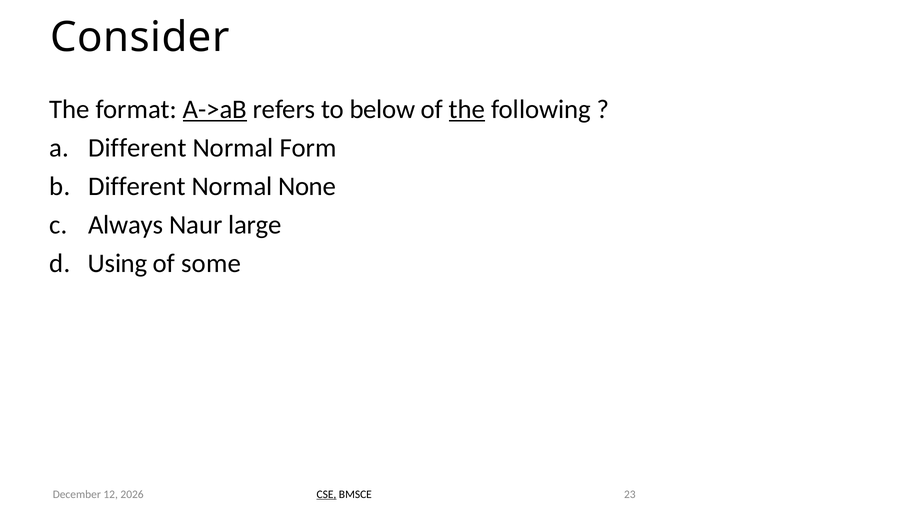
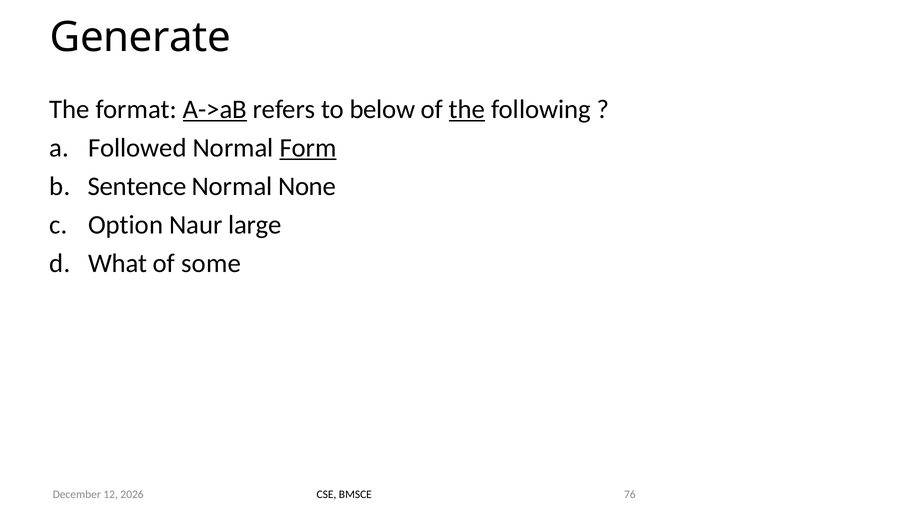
Consider: Consider -> Generate (140, 37)
Different: Different -> Followed (137, 148)
Form underline: none -> present (308, 148)
Different: Different -> Sentence (137, 186)
Always: Always -> Option (126, 225)
Using: Using -> What (118, 263)
CSE underline: present -> none (326, 495)
23: 23 -> 76 (630, 495)
